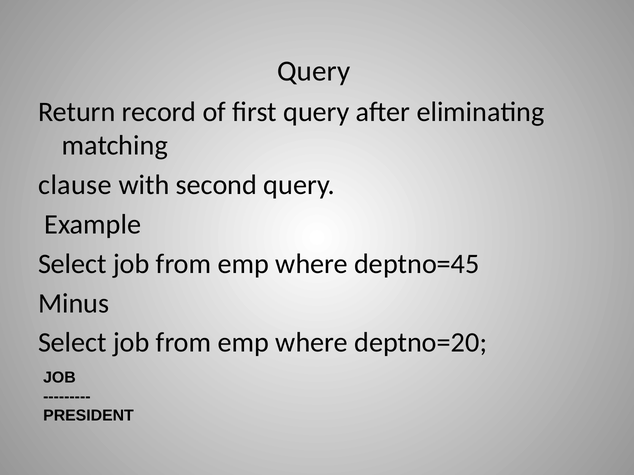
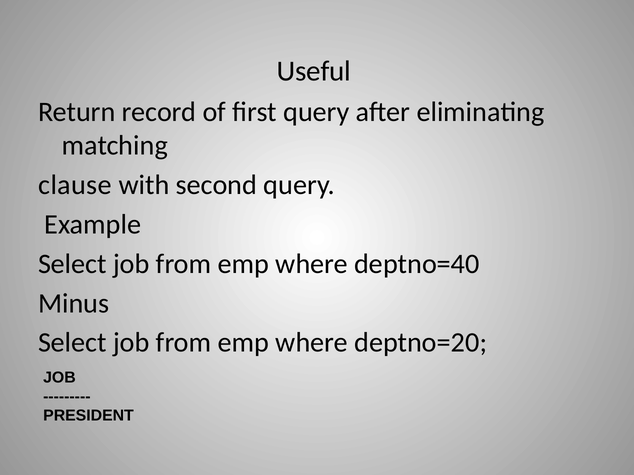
Query: Query -> Useful (314, 71)
deptno=45: deptno=45 -> deptno=40 (417, 264)
